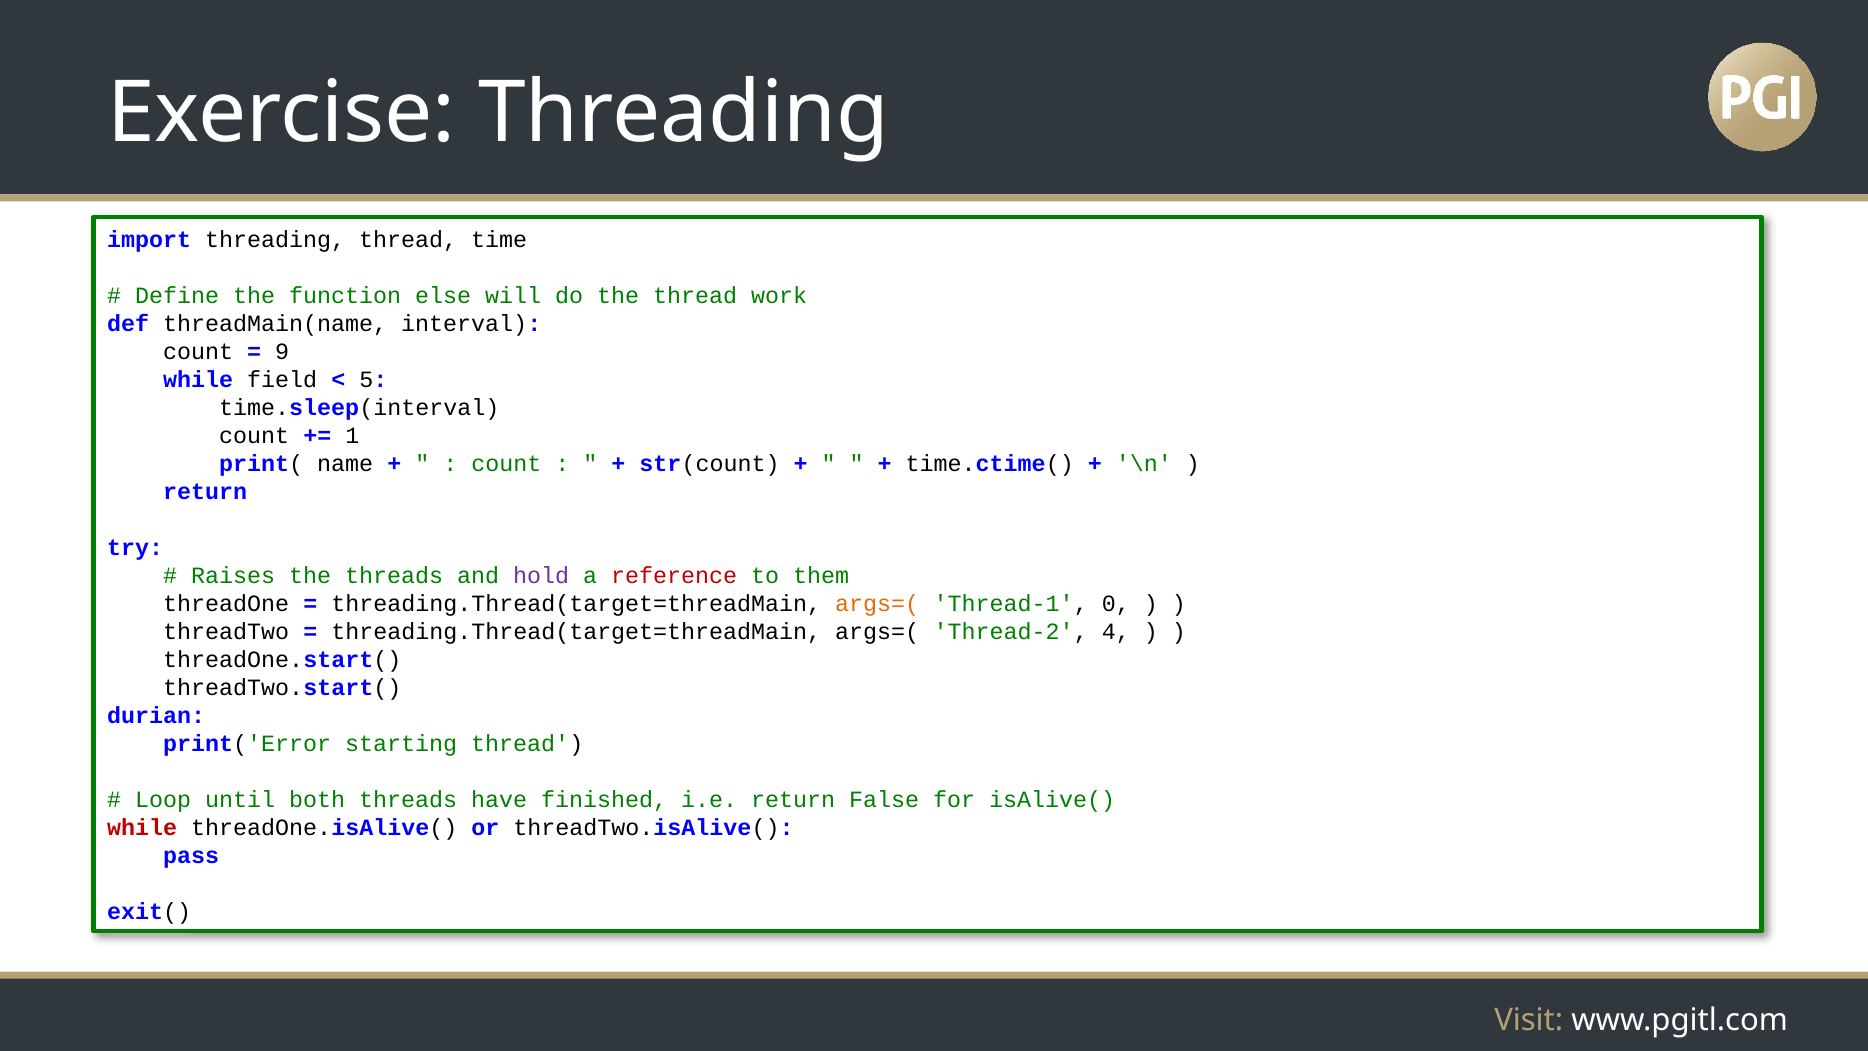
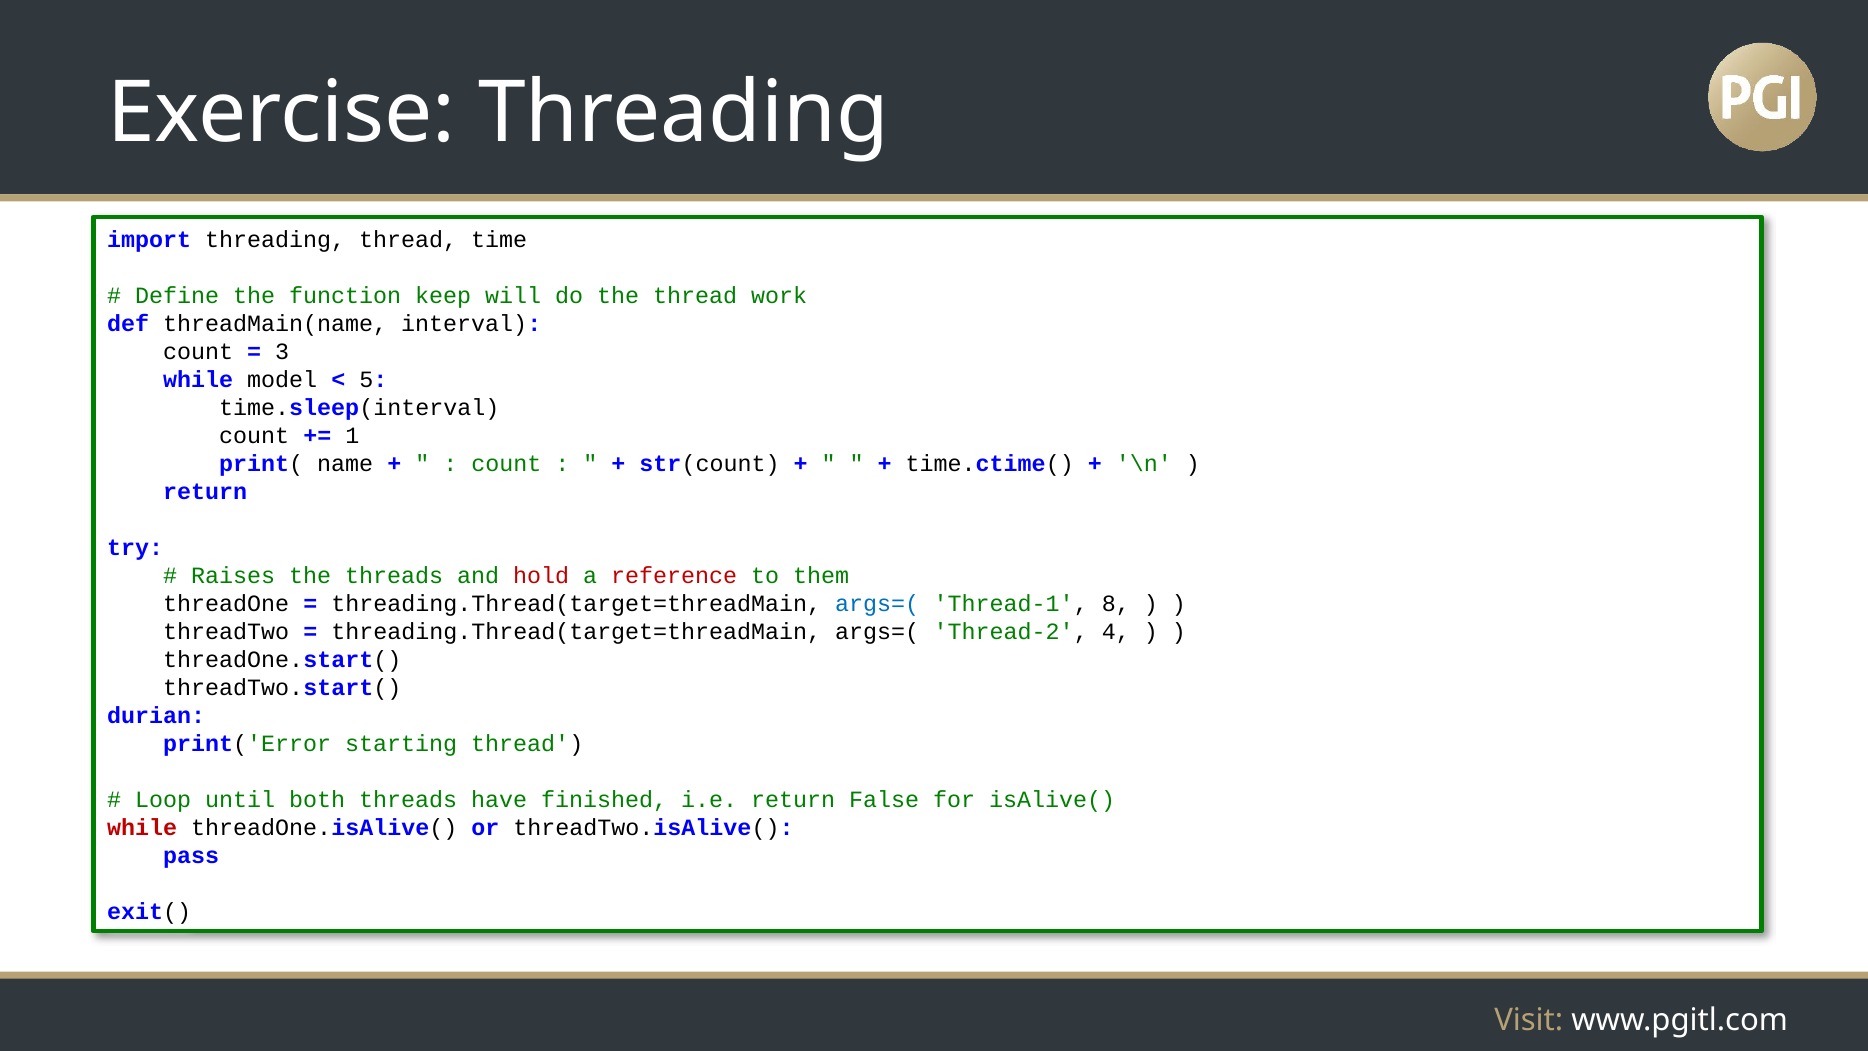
else: else -> keep (443, 295)
9: 9 -> 3 (282, 351)
field: field -> model (282, 379)
hold colour: purple -> red (541, 576)
args=( colour: orange -> blue (877, 604)
0: 0 -> 8 (1116, 604)
